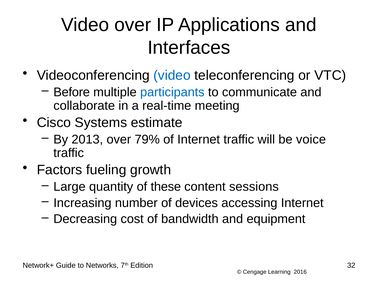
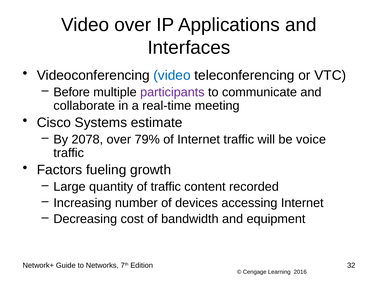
participants colour: blue -> purple (172, 92)
2013: 2013 -> 2078 (87, 139)
of these: these -> traffic (166, 186)
sessions: sessions -> recorded (254, 186)
